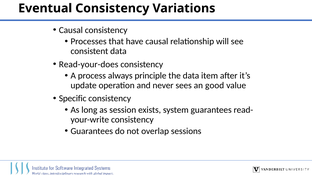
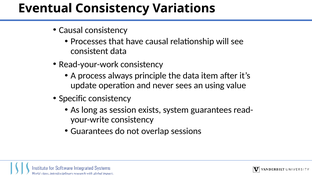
Read-your-does: Read-your-does -> Read-your-work (89, 64)
good: good -> using (215, 86)
